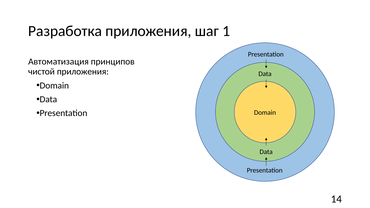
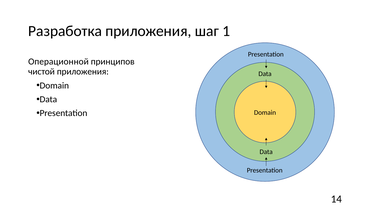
Автоматизация: Автоматизация -> Операционной (58, 62)
